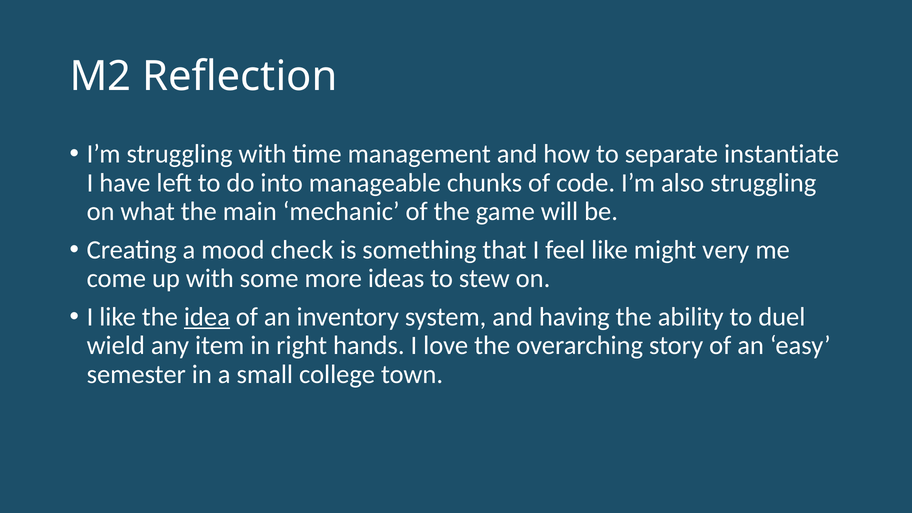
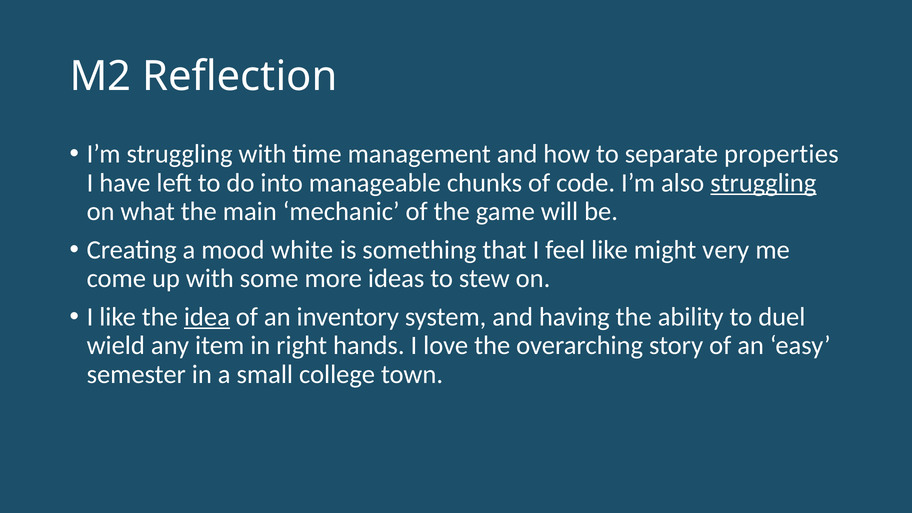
instantiate: instantiate -> properties (781, 154)
struggling underline: none -> present (763, 183)
check: check -> white (302, 250)
